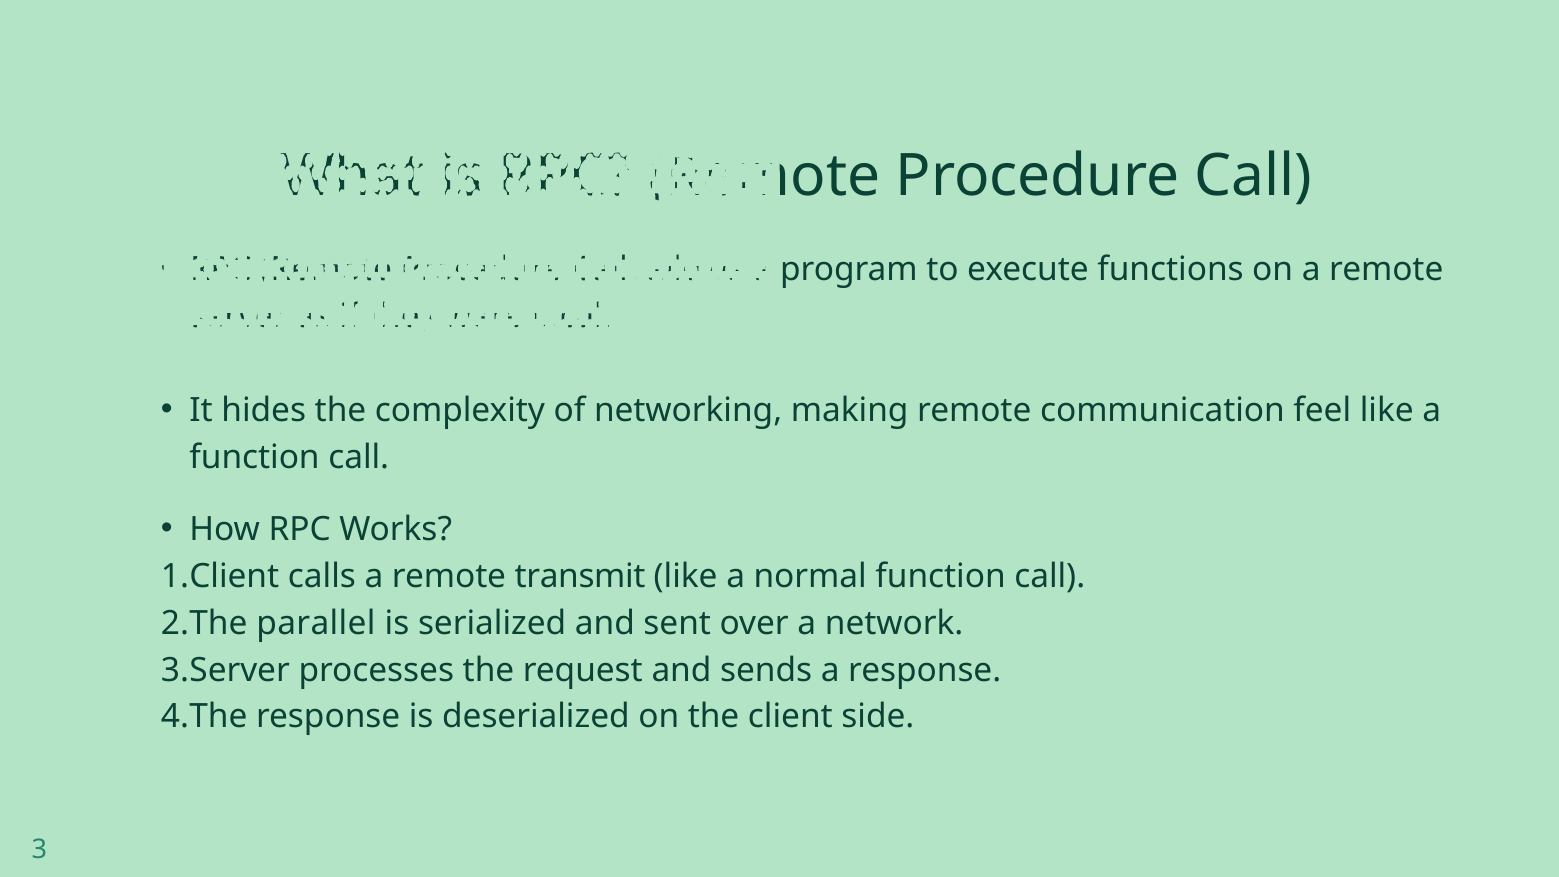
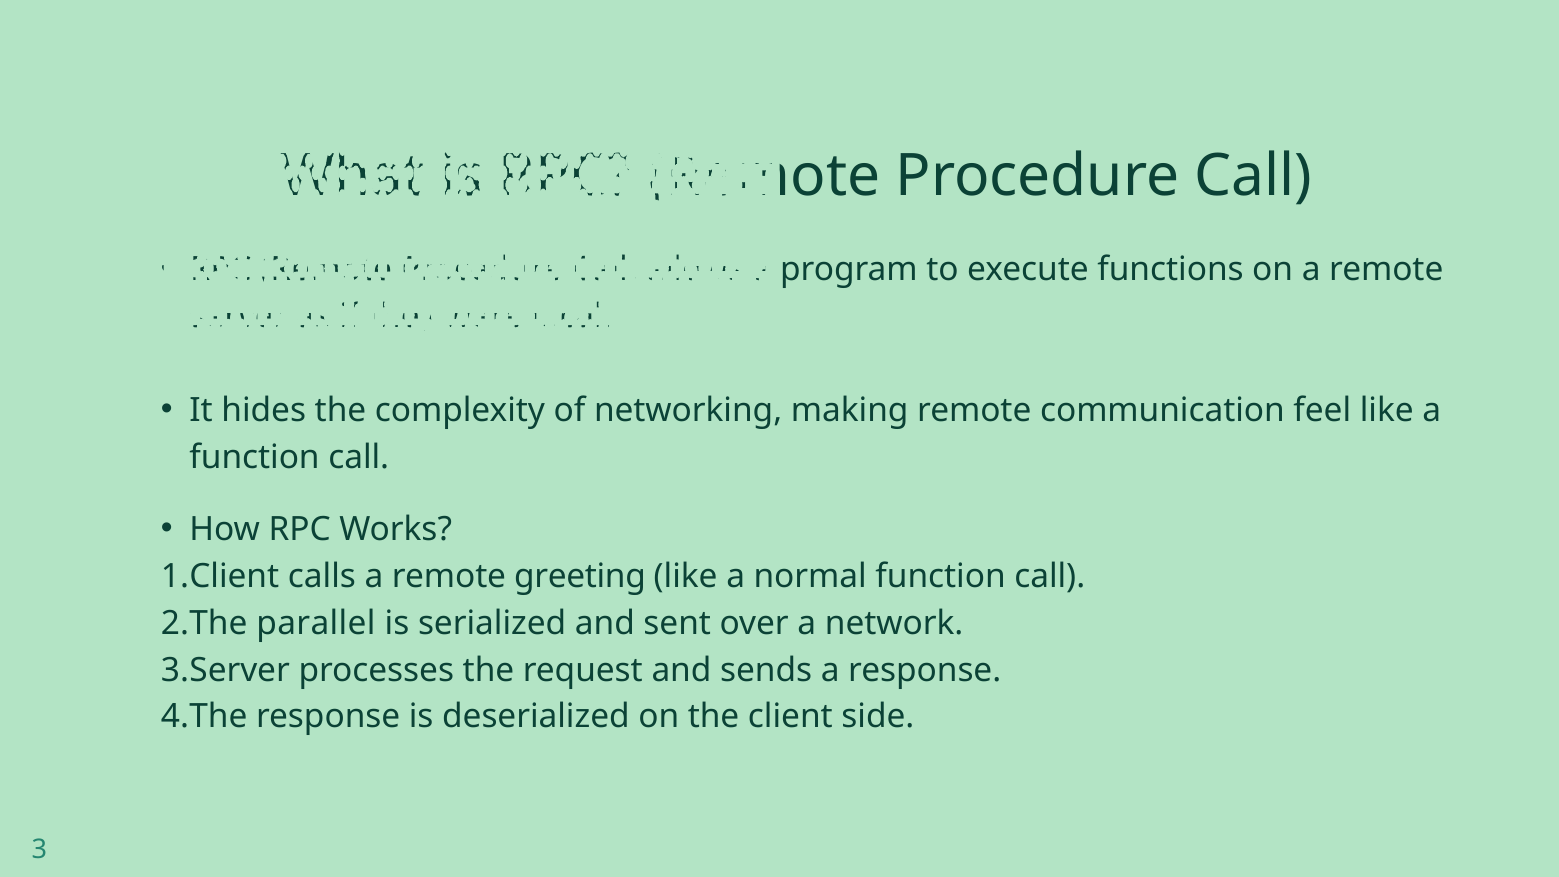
transmit: transmit -> greeting (580, 576)
